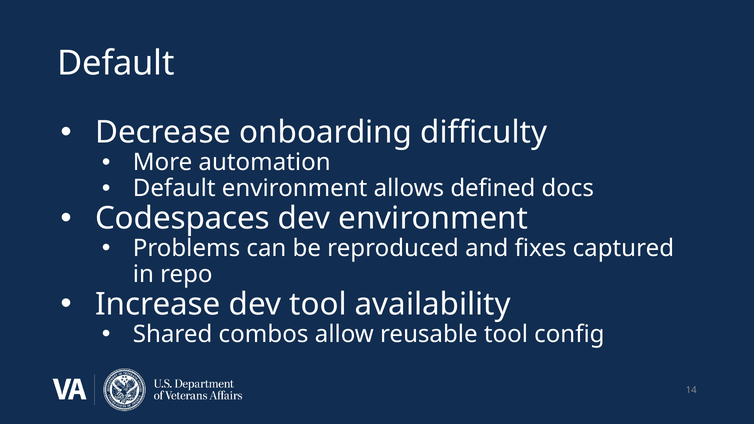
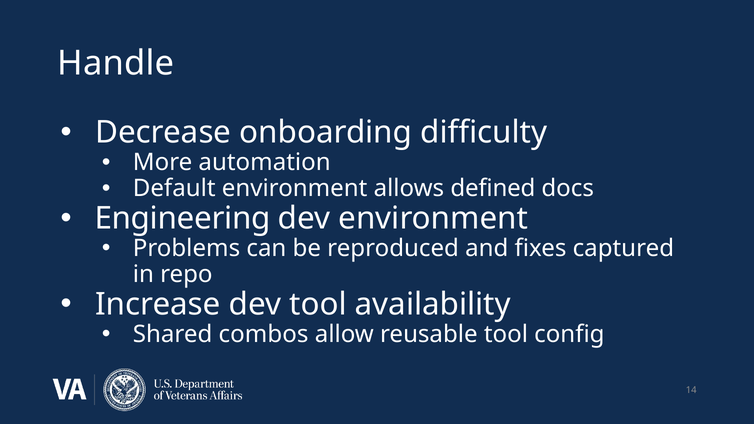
Default: Default -> Handle (116, 63)
Codespaces: Codespaces -> Engineering (183, 218)
